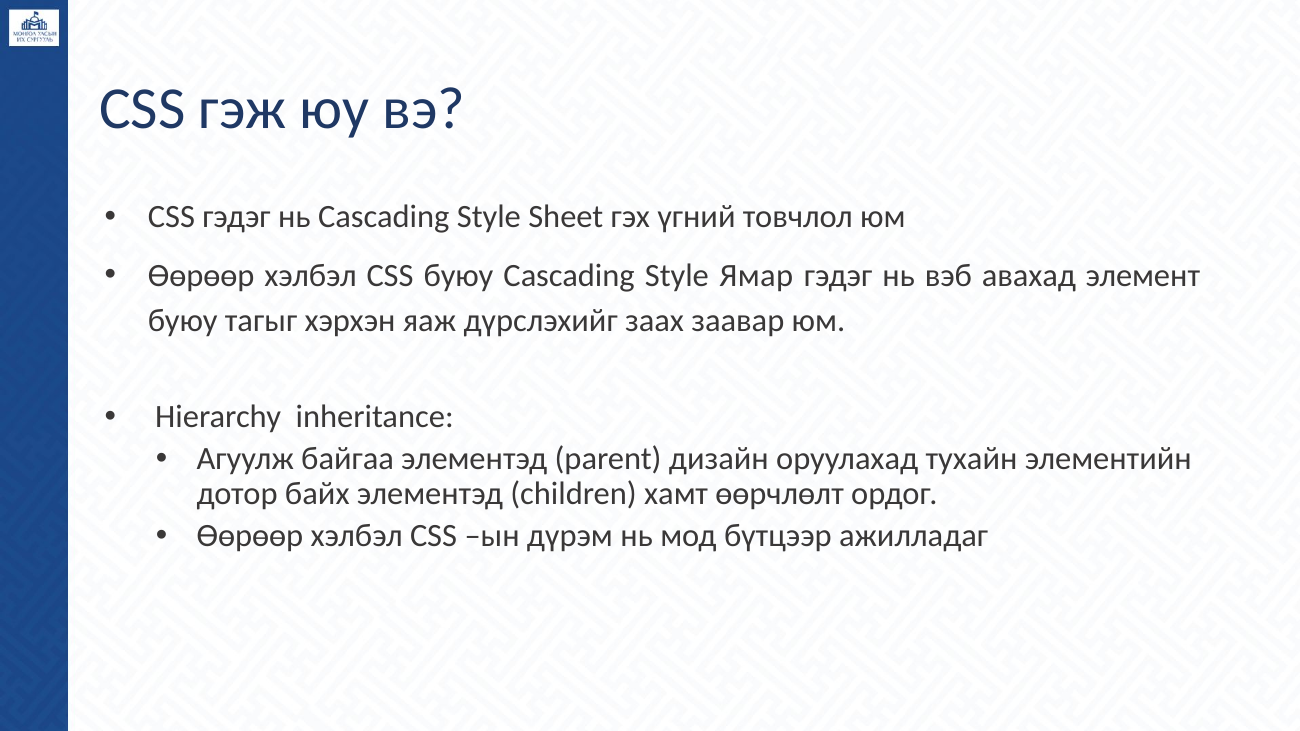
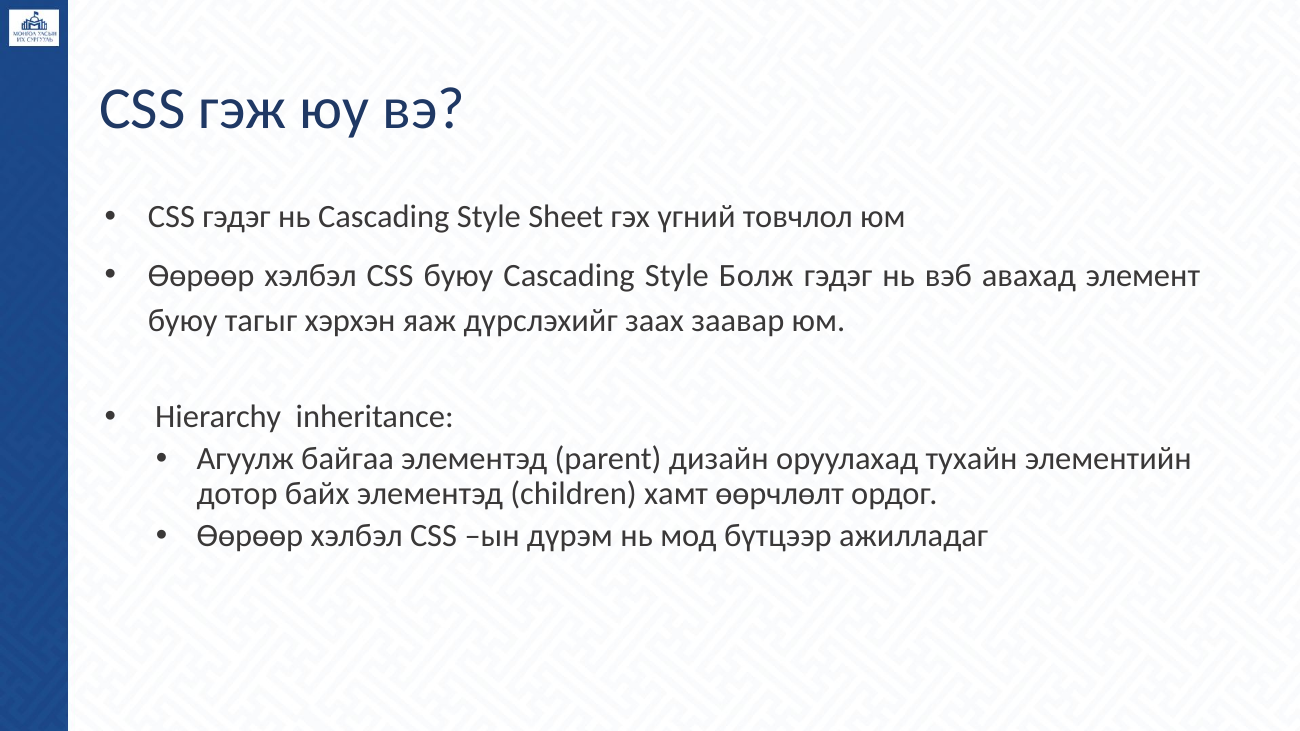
Ямар: Ямар -> Болж (756, 276)
